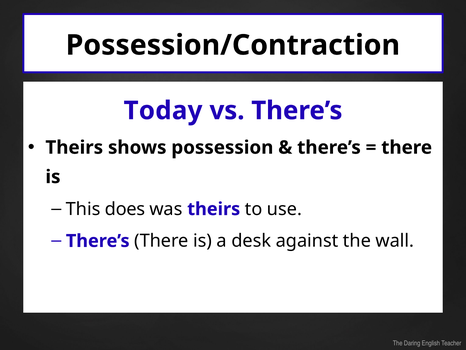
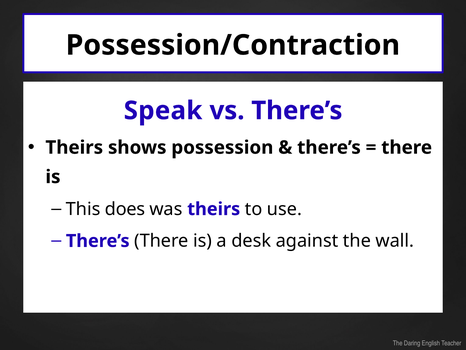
Today: Today -> Speak (163, 111)
